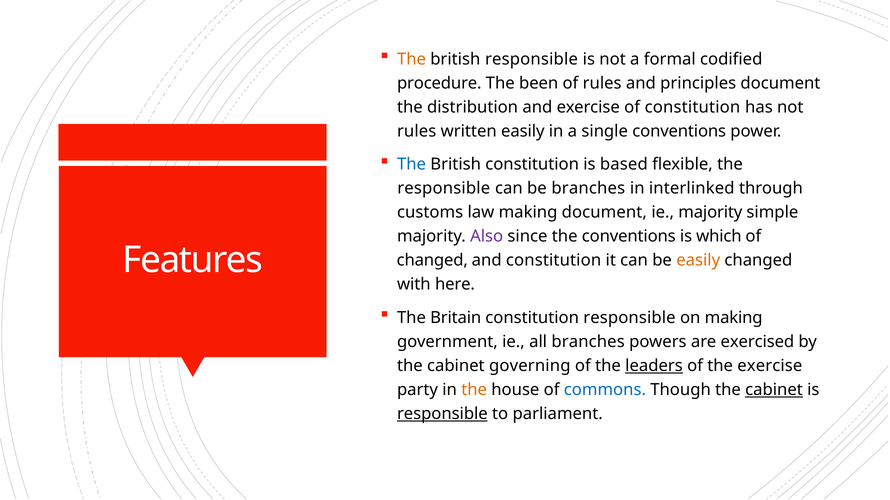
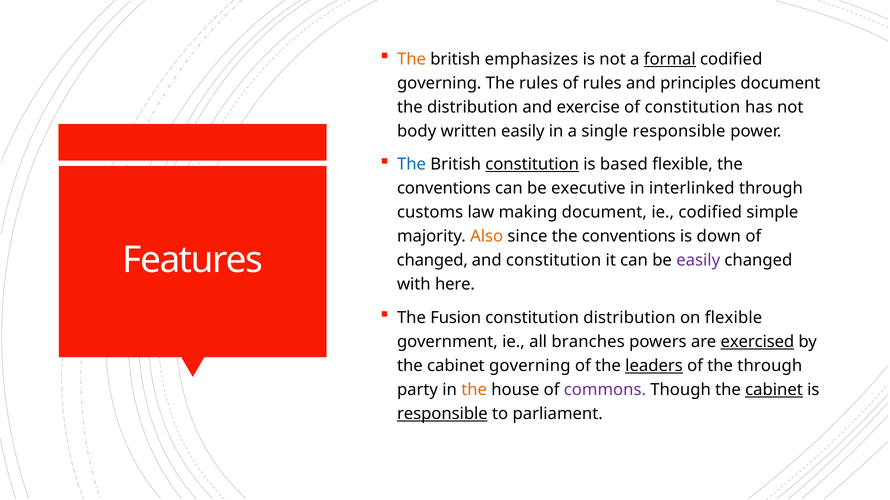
british responsible: responsible -> emphasizes (531, 59)
formal underline: none -> present (670, 59)
procedure: procedure -> governing (439, 83)
The been: been -> rules (539, 83)
rules: rules -> body (417, 131)
single conventions: conventions -> responsible (679, 131)
constitution underline: none -> present (532, 165)
responsible: responsible -> conventions (444, 189)
be branches: branches -> executive (588, 189)
ie majority: majority -> codified (710, 213)
Also colour: purple -> orange (487, 237)
which: which -> down (719, 237)
easily colour: orange -> purple (698, 261)
Britain: Britain -> Fusion (456, 318)
constitution responsible: responsible -> distribution (629, 318)
on making: making -> flexible (734, 318)
exercised underline: none -> present (757, 342)
the exercise: exercise -> through (770, 366)
commons colour: blue -> purple (605, 390)
